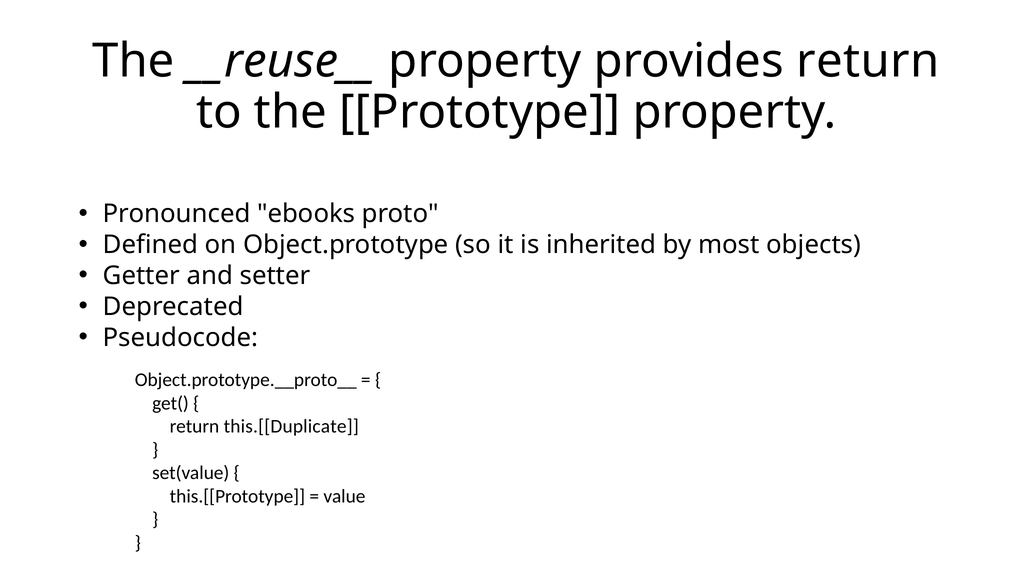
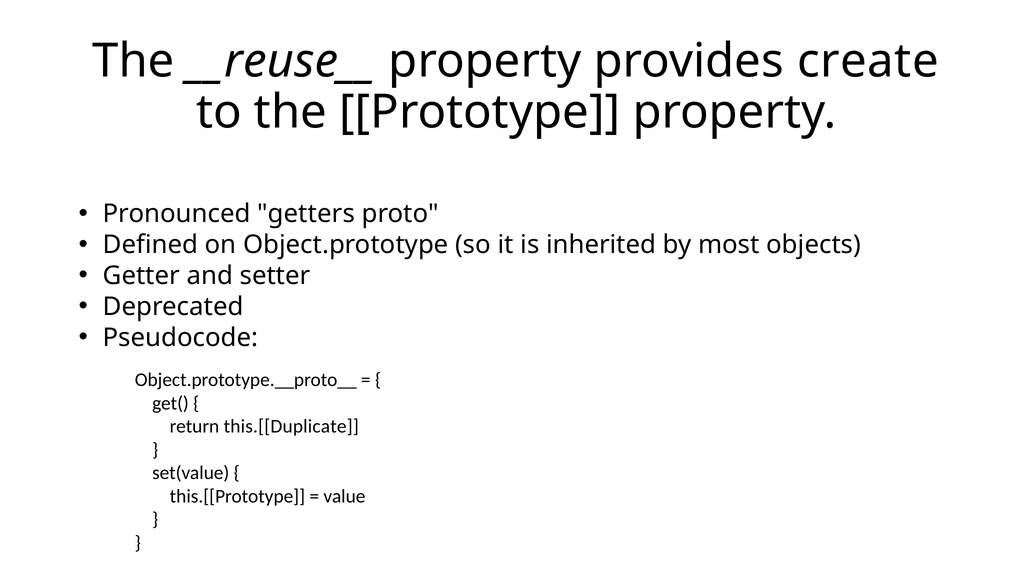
provides return: return -> create (868, 61)
ebooks: ebooks -> getters (306, 214)
